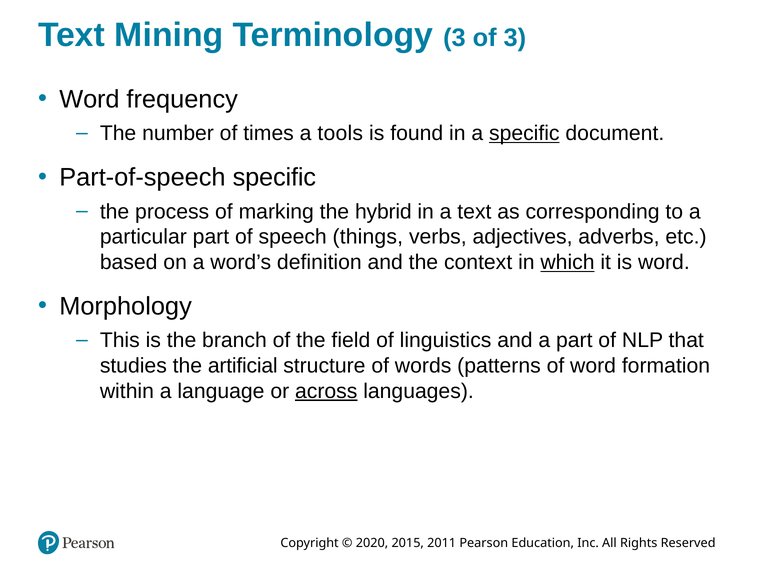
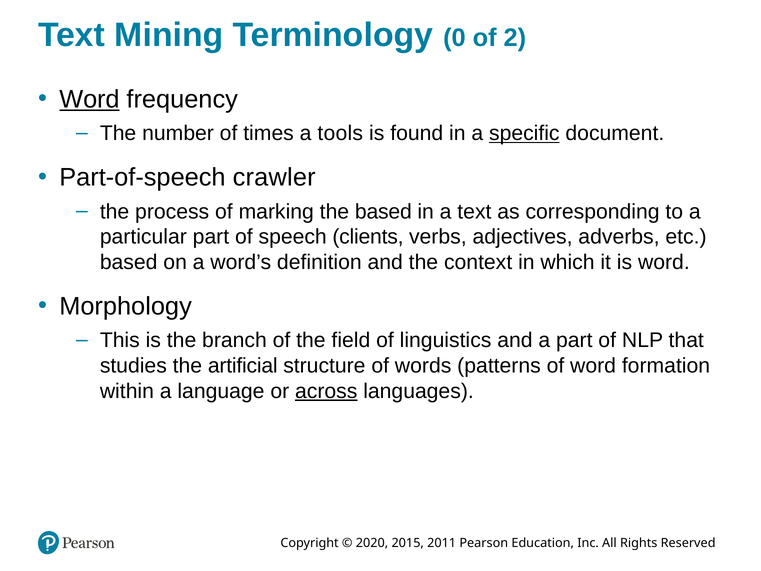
Terminology 3: 3 -> 0 (454, 38)
of 3: 3 -> 2 (515, 38)
Word underline: none -> present (89, 99)
Part-of-speech specific: specific -> crawler (274, 177)
the hybrid: hybrid -> based (383, 211)
things: things -> clients (368, 237)
which underline: present -> none (568, 262)
